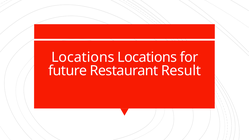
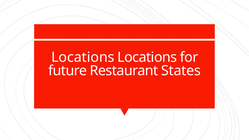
Result: Result -> States (181, 71)
